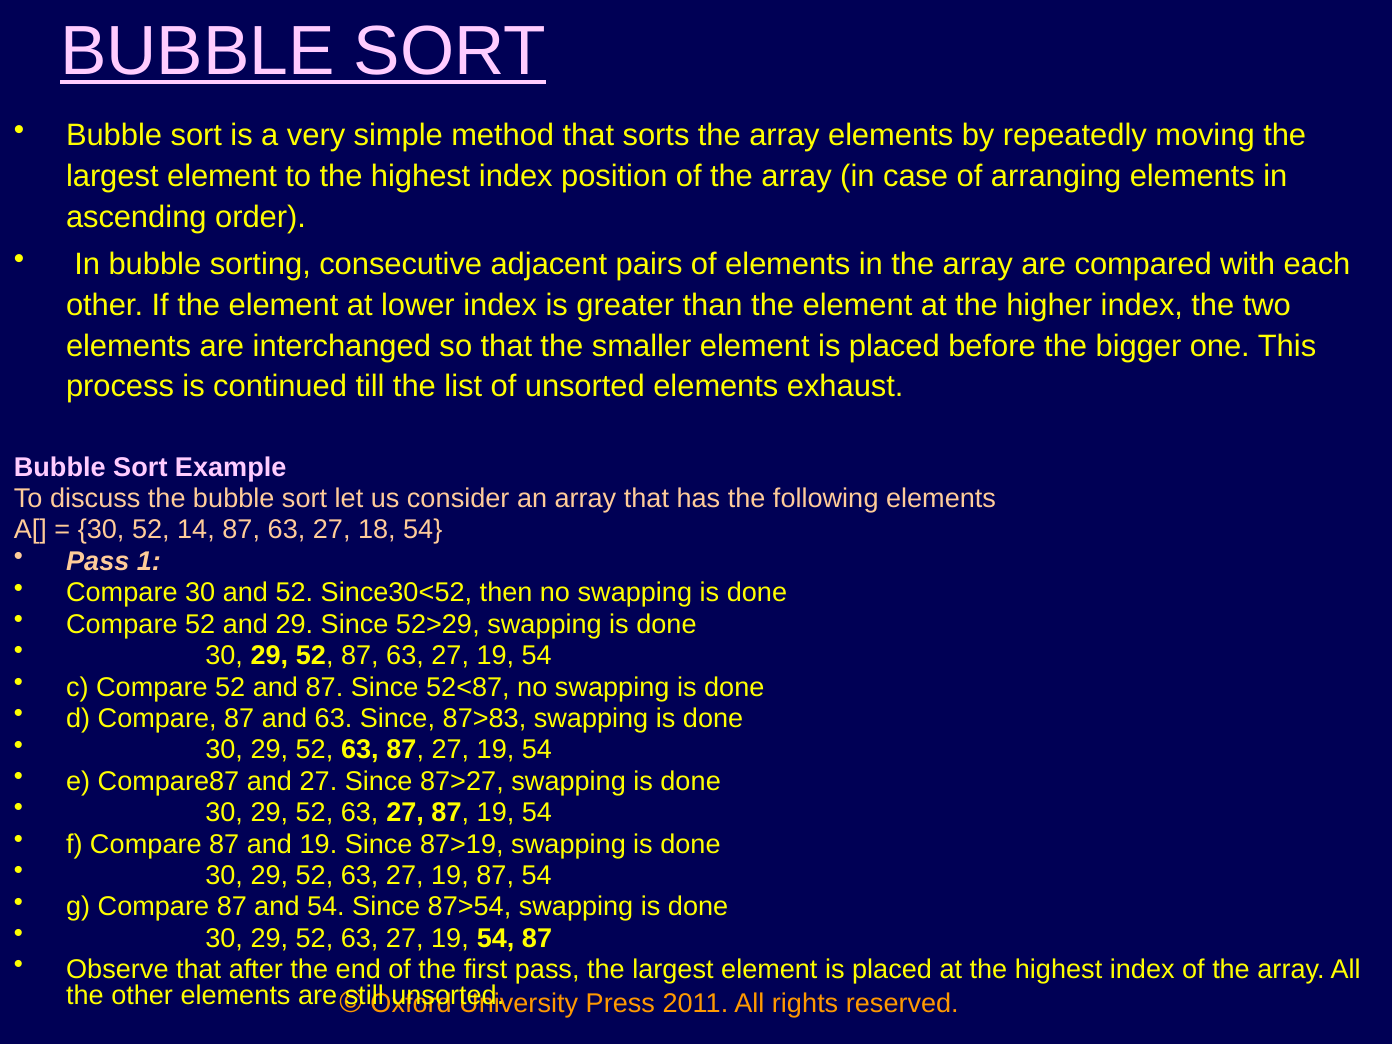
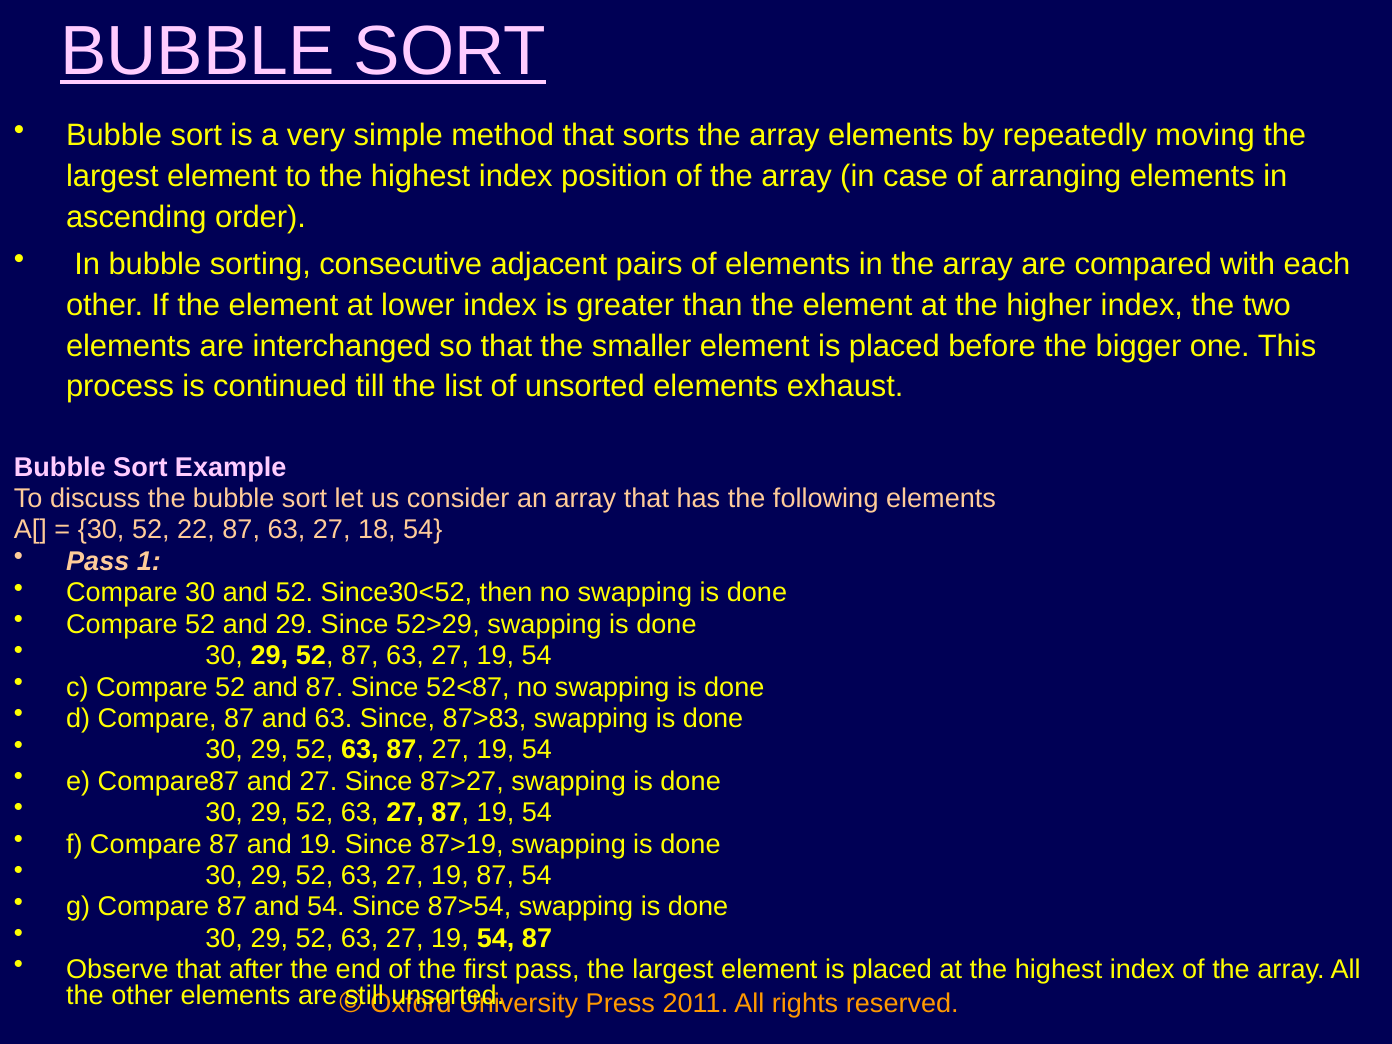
14: 14 -> 22 (196, 530)
